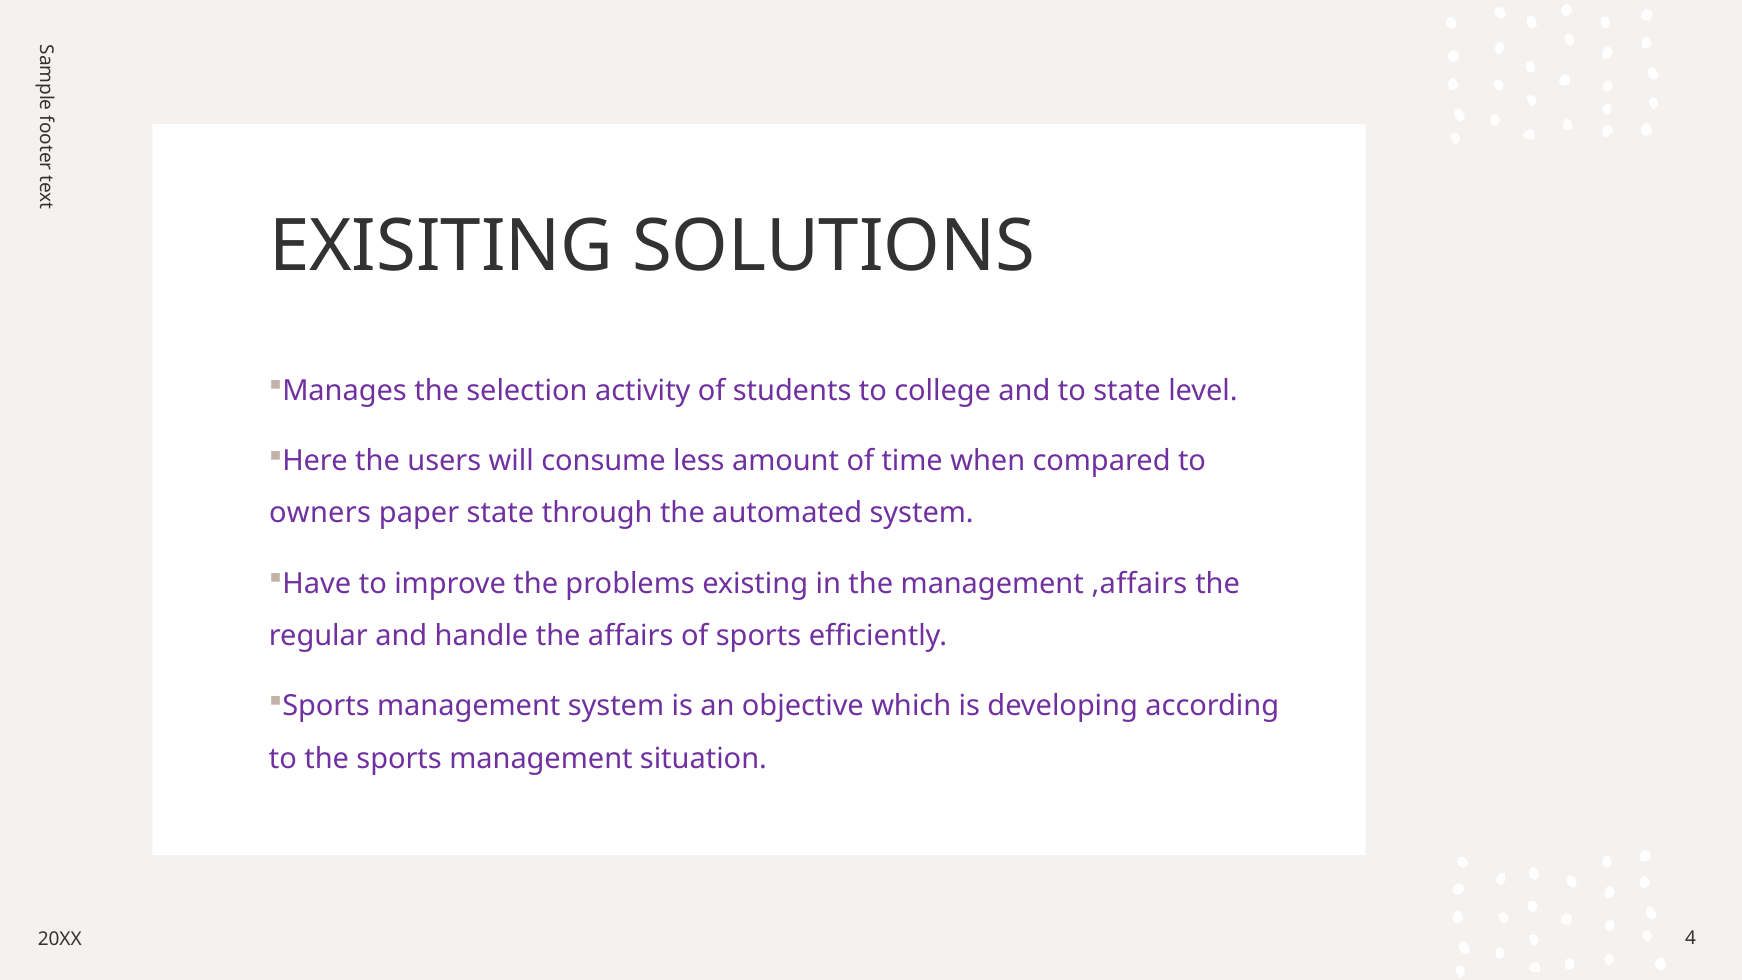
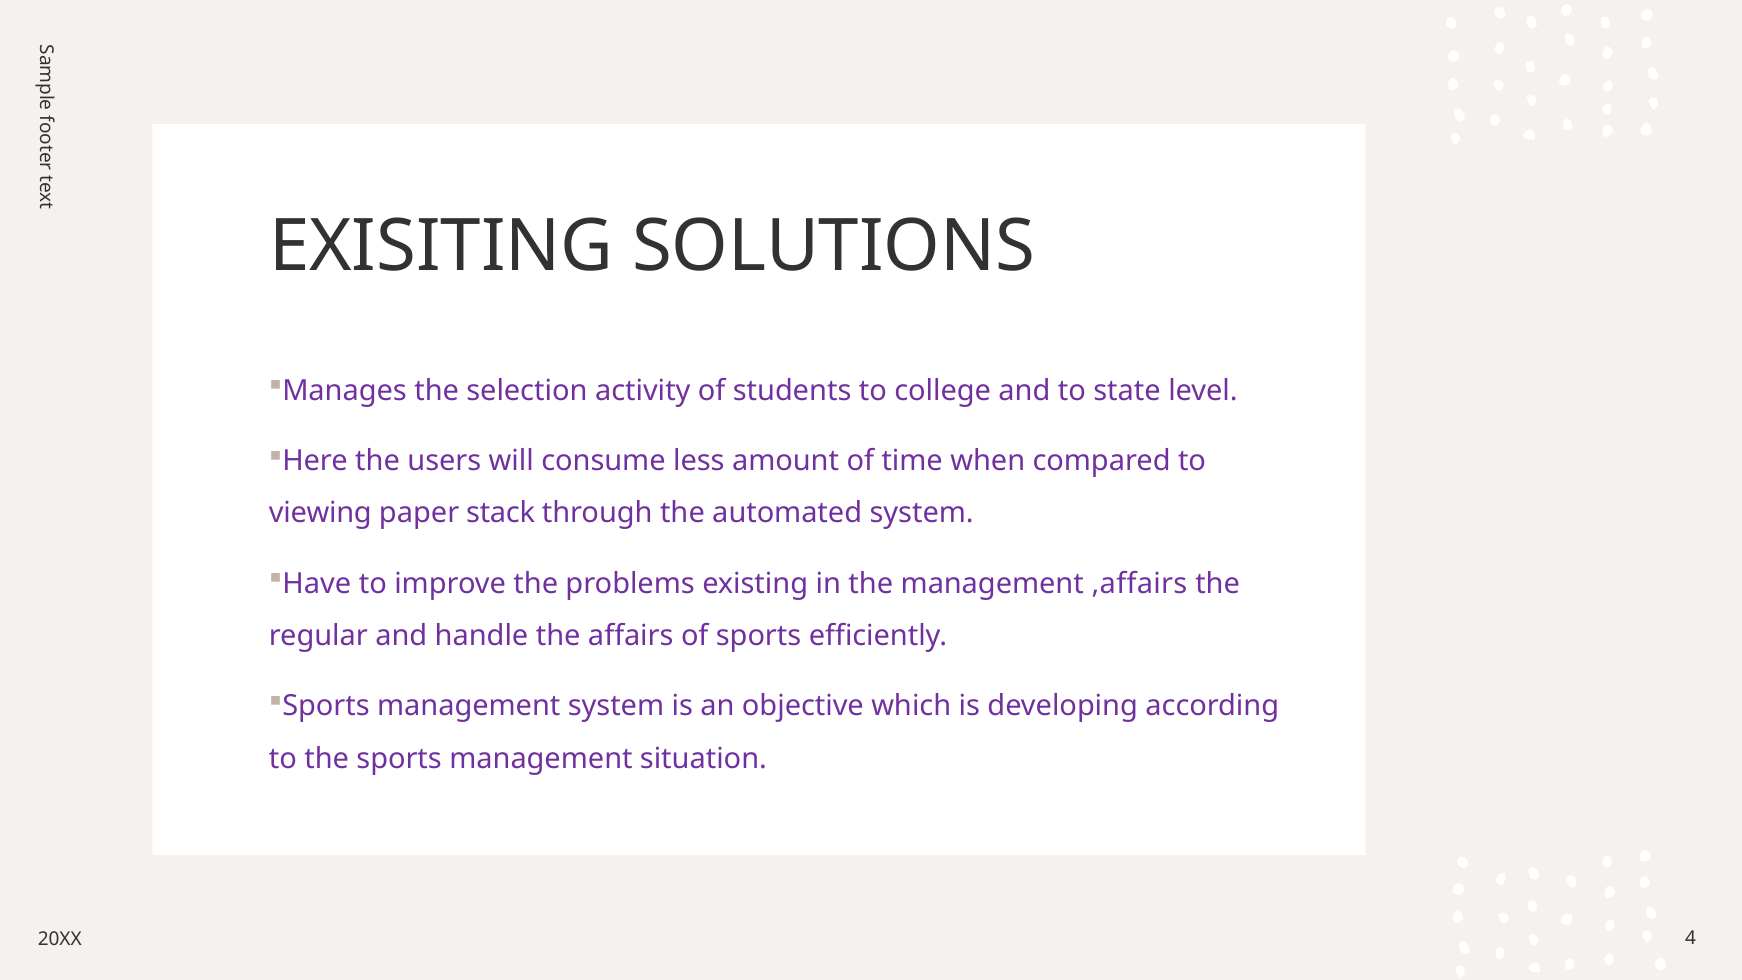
owners: owners -> viewing (320, 513)
paper state: state -> stack (501, 513)
